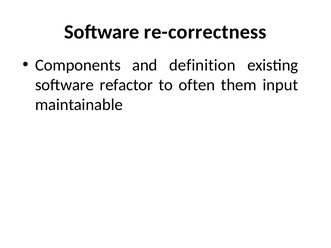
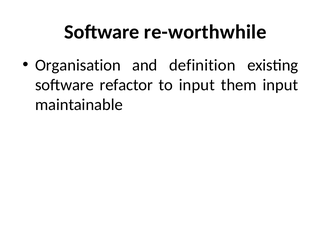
re-correctness: re-correctness -> re-worthwhile (205, 32)
Components: Components -> Organisation (78, 65)
to often: often -> input (197, 85)
